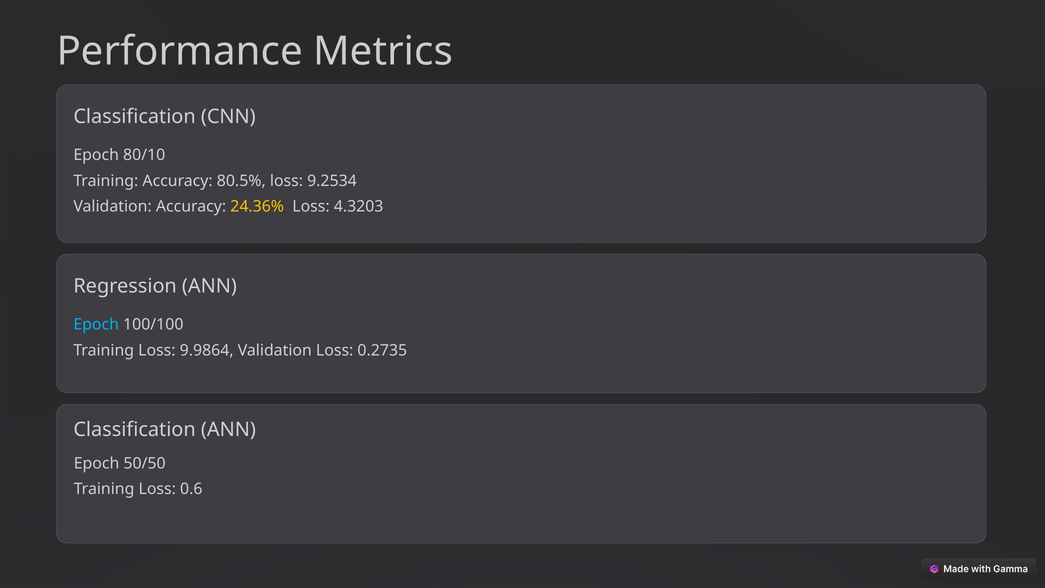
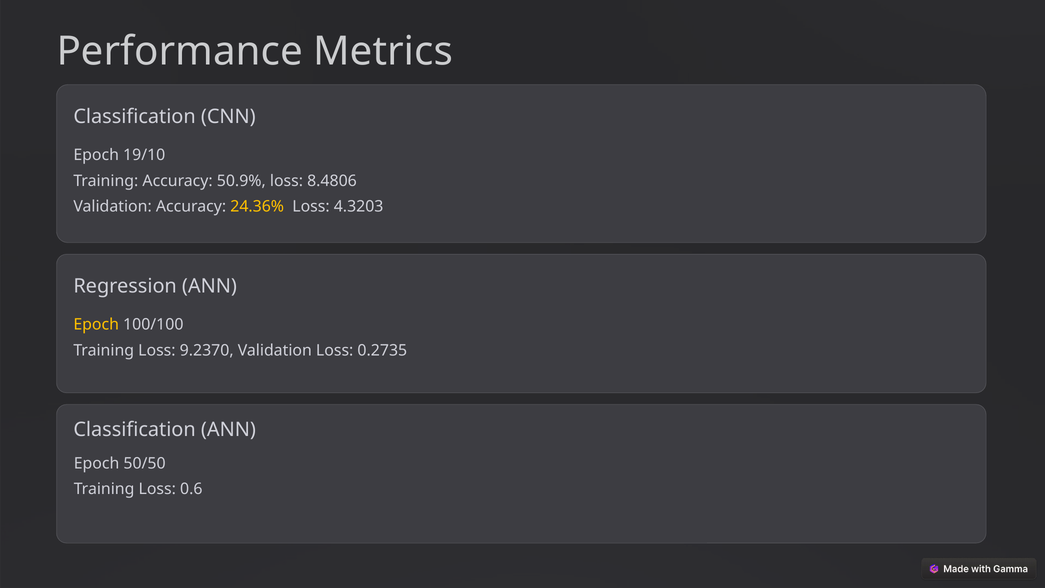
80/10: 80/10 -> 19/10 (144, 155)
80.5%: 80.5% -> 50.9% (241, 181)
9.2534: 9.2534 -> 8.4806 (332, 181)
Epoch colour: light blue -> yellow (96, 325)
9.9864: 9.9864 -> 9.2370 (207, 350)
